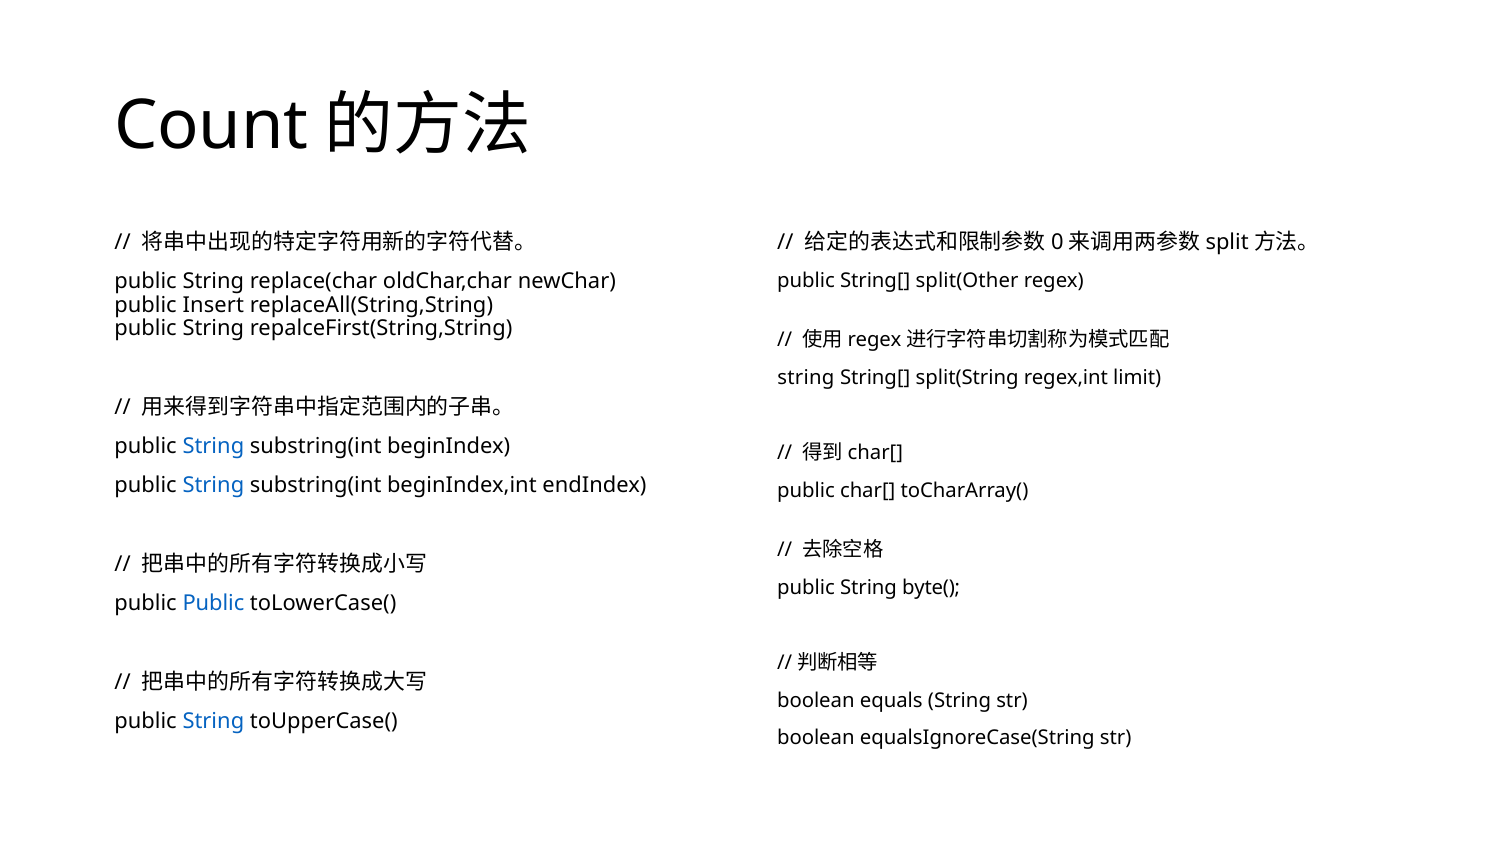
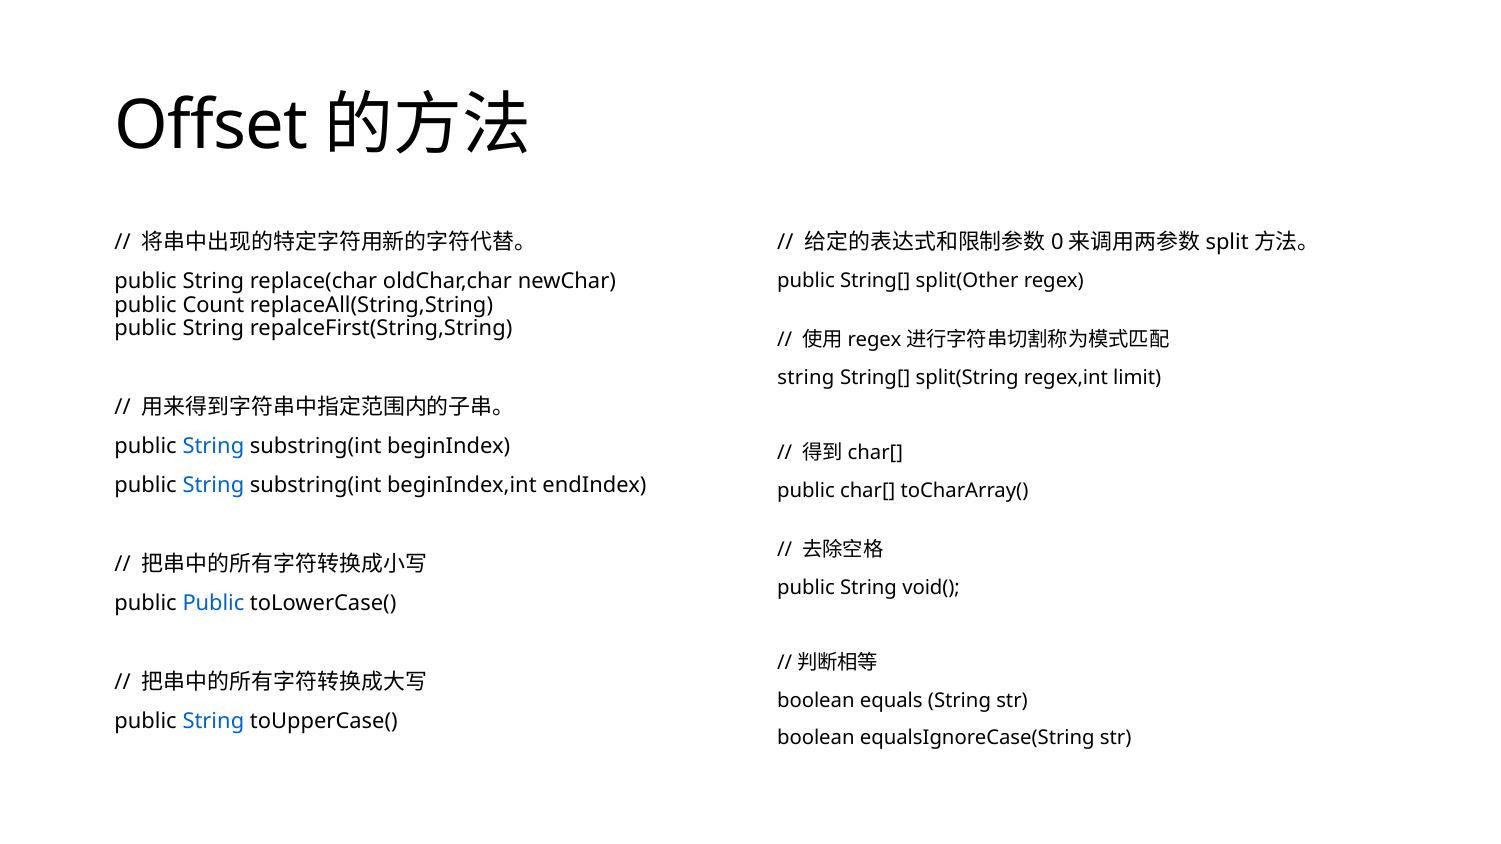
Count: Count -> Offset (211, 126)
Insert: Insert -> Count (213, 305)
byte(: byte( -> void( (931, 588)
